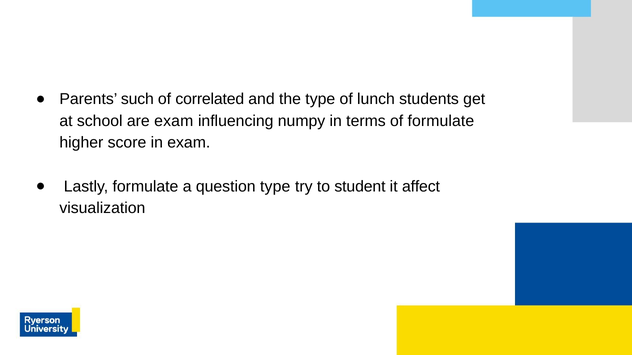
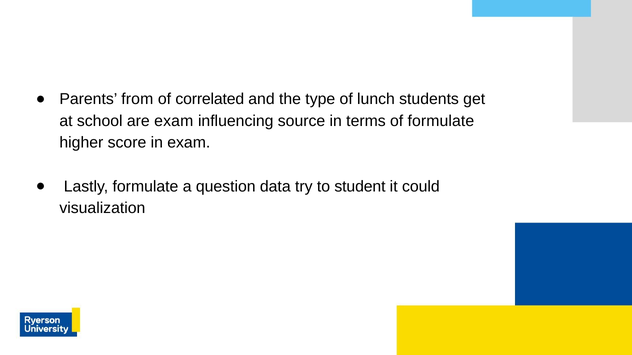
such: such -> from (137, 99)
numpy: numpy -> source (302, 121)
question type: type -> data (275, 187)
affect: affect -> could (421, 187)
